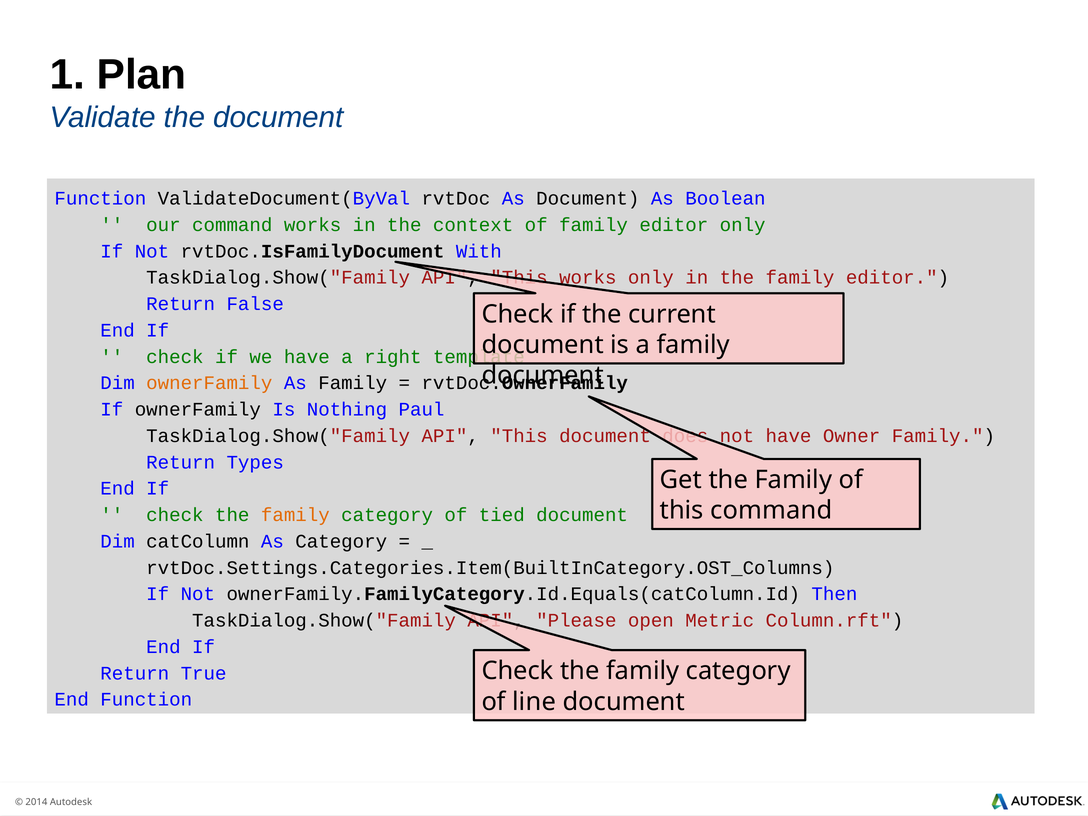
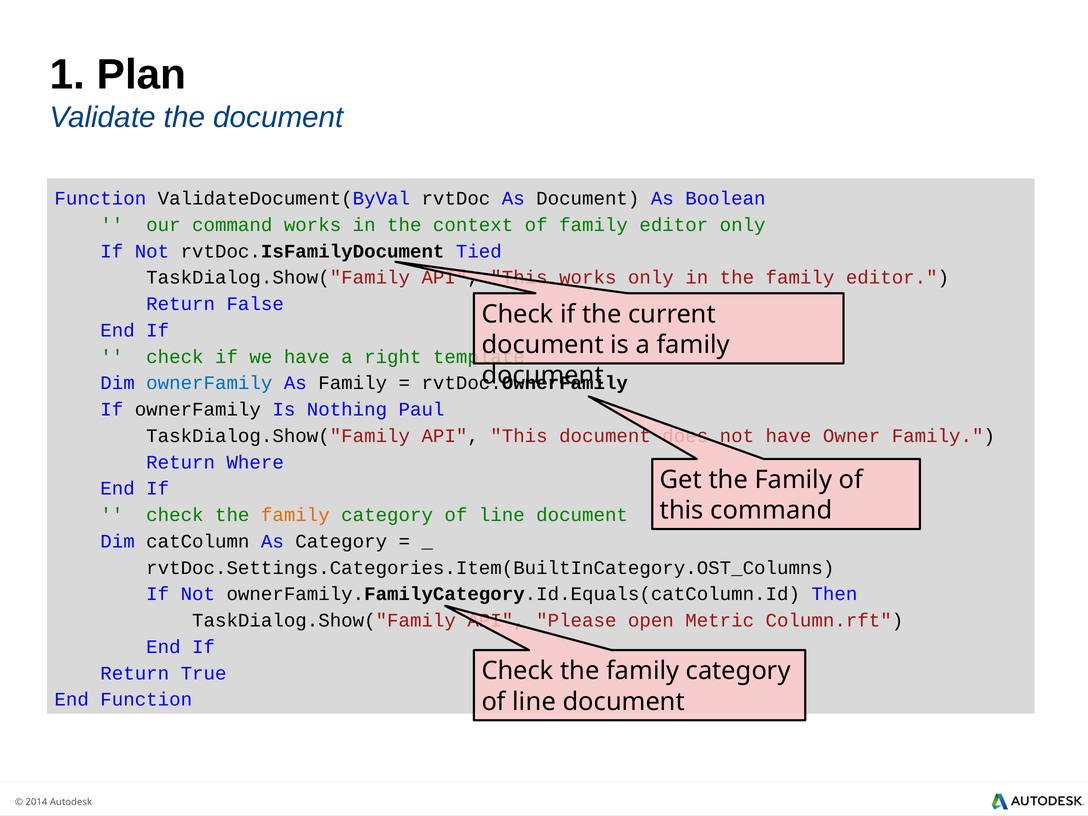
With: With -> Tied (479, 251)
ownerFamily colour: orange -> blue (209, 383)
Types: Types -> Where (255, 462)
tied: tied -> line (502, 515)
